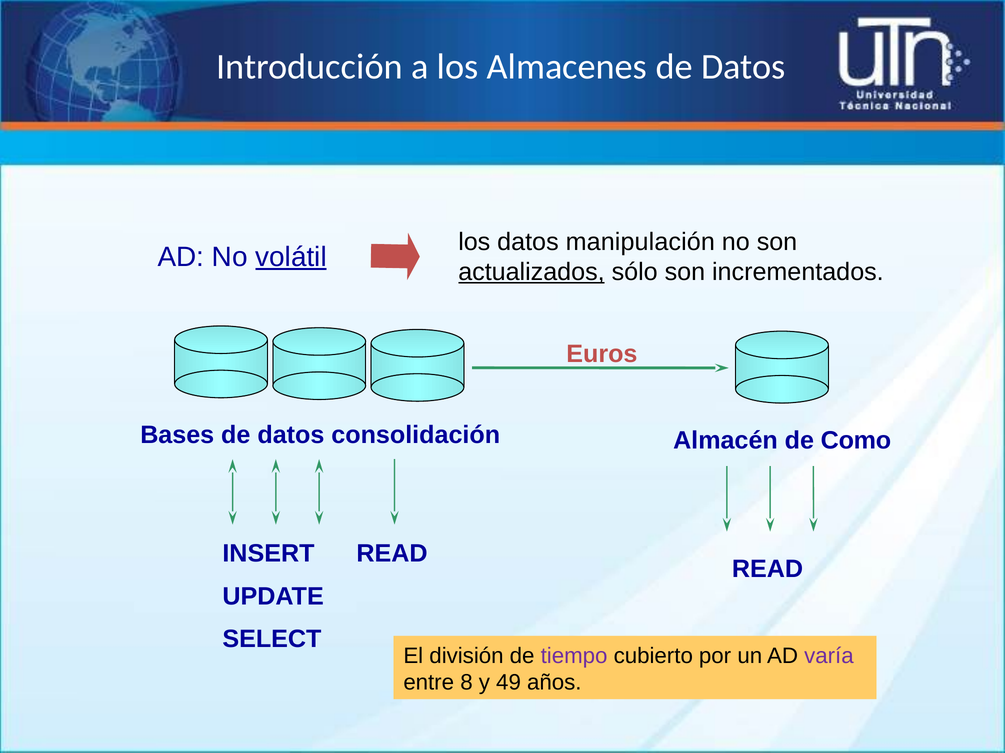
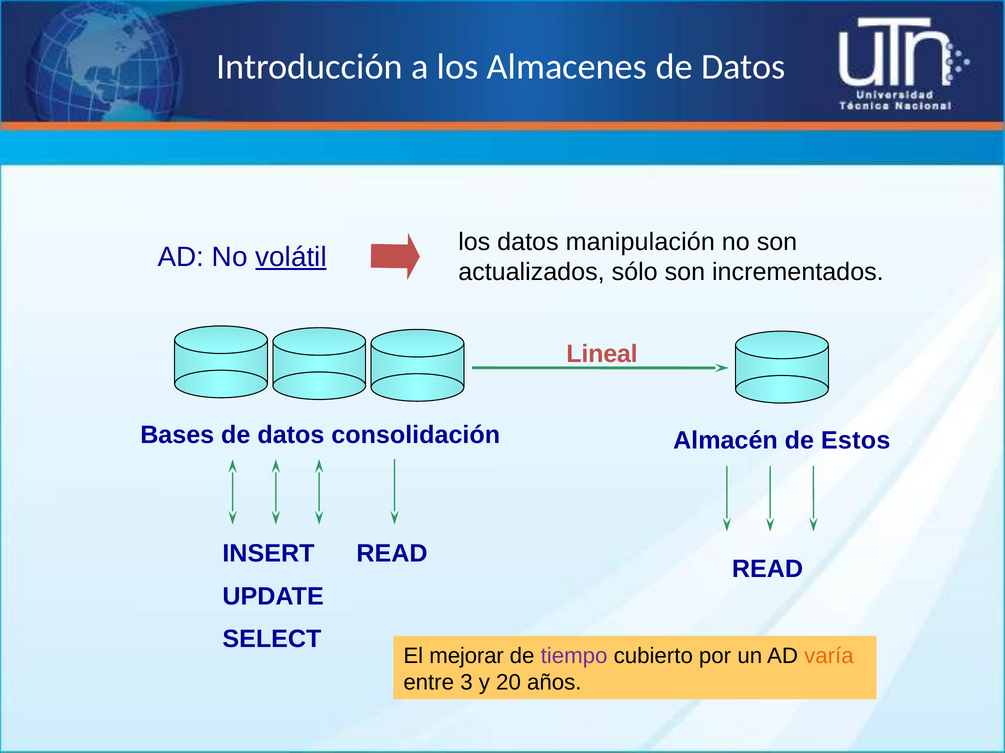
actualizados underline: present -> none (531, 272)
Euros: Euros -> Lineal (602, 354)
Como: Como -> Estos (856, 441)
división: división -> mejorar (467, 656)
varía colour: purple -> orange (829, 656)
8: 8 -> 3 (467, 683)
49: 49 -> 20 (509, 683)
